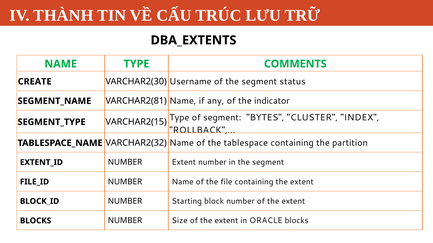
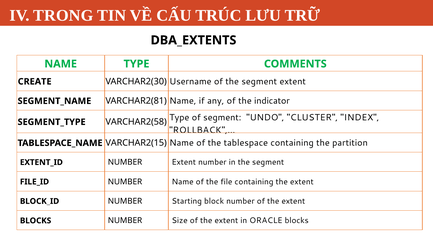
THÀNH: THÀNH -> TRONG (63, 16)
segment status: status -> extent (293, 82)
BYTES: BYTES -> UNDO (265, 118)
VARCHAR2(15: VARCHAR2(15 -> VARCHAR2(58 (136, 122)
VARCHAR2(32: VARCHAR2(32 -> VARCHAR2(15 (136, 143)
